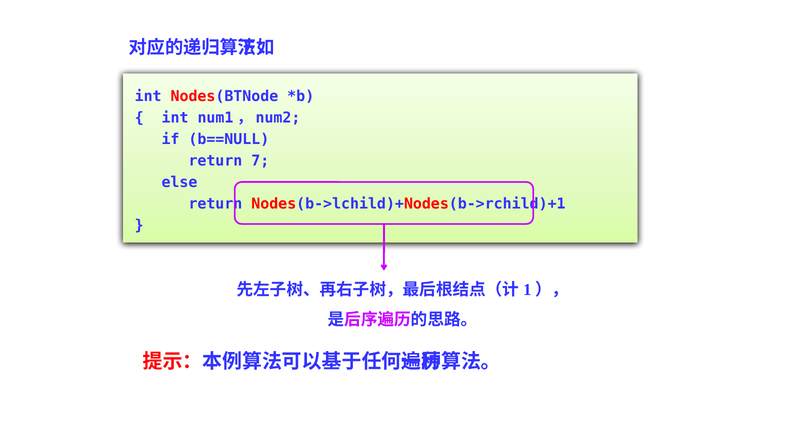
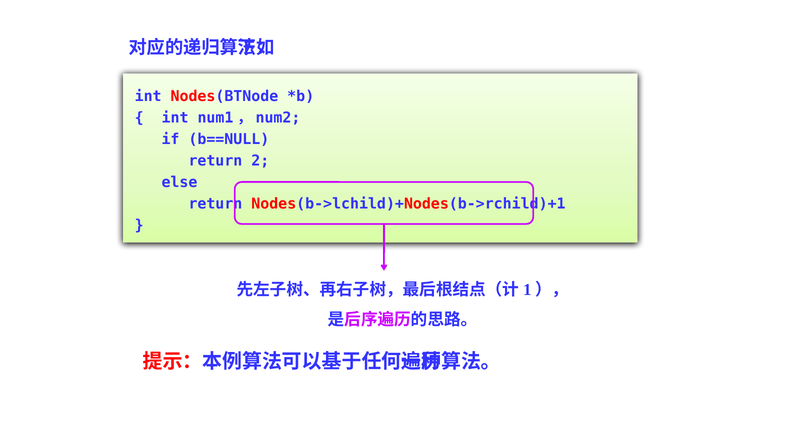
7: 7 -> 2 (260, 161)
